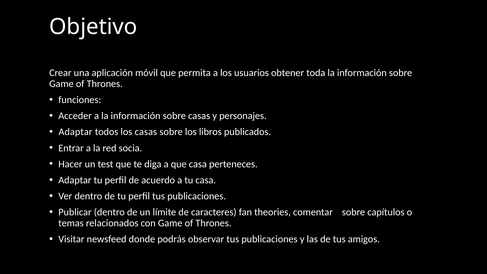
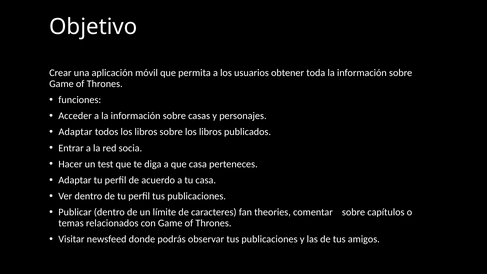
todos los casas: casas -> libros (146, 132)
